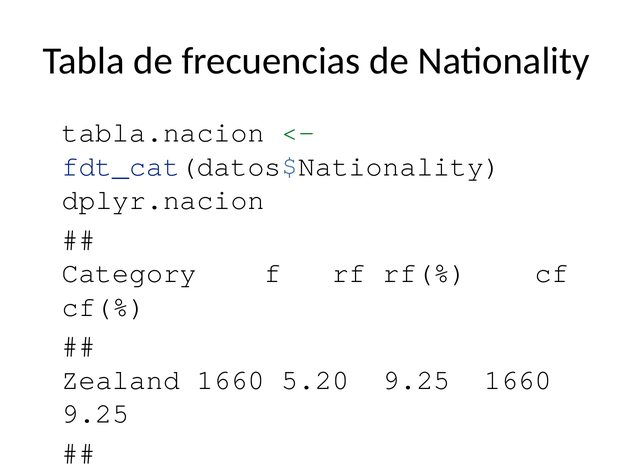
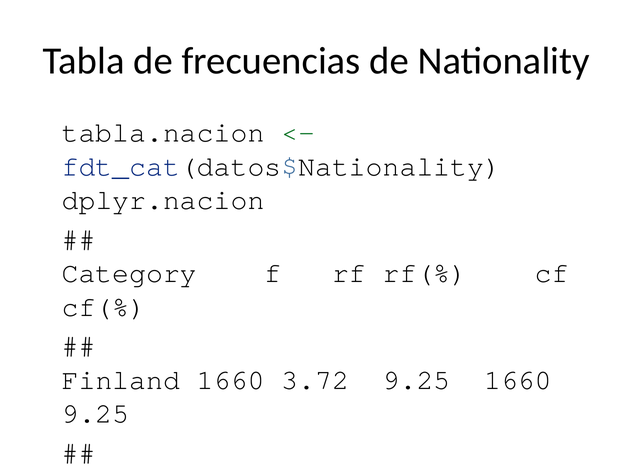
Zealand: Zealand -> Finland (121, 380)
5.20: 5.20 -> 3.72 (315, 380)
